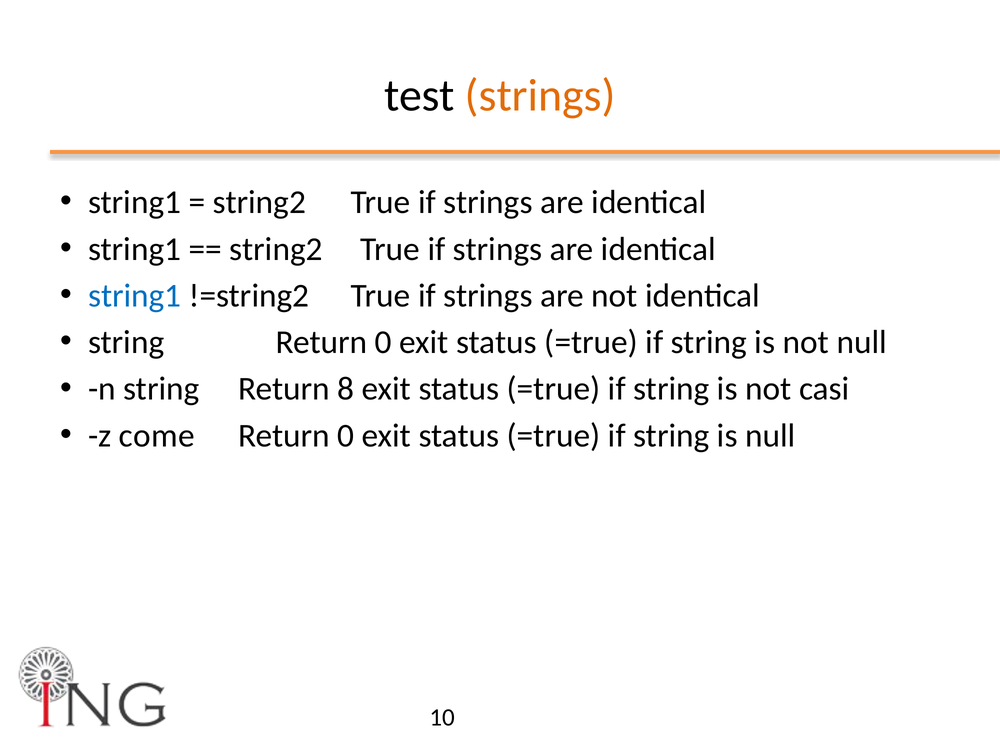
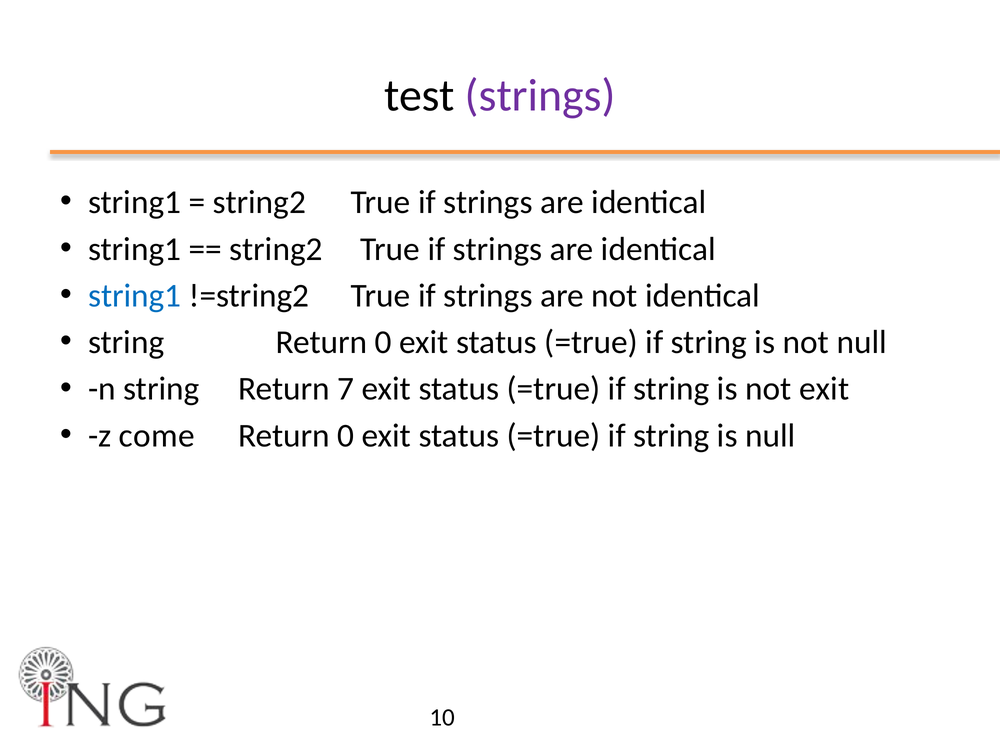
strings colour: orange -> purple (540, 96)
8: 8 -> 7 (346, 389)
not casi: casi -> exit (824, 389)
